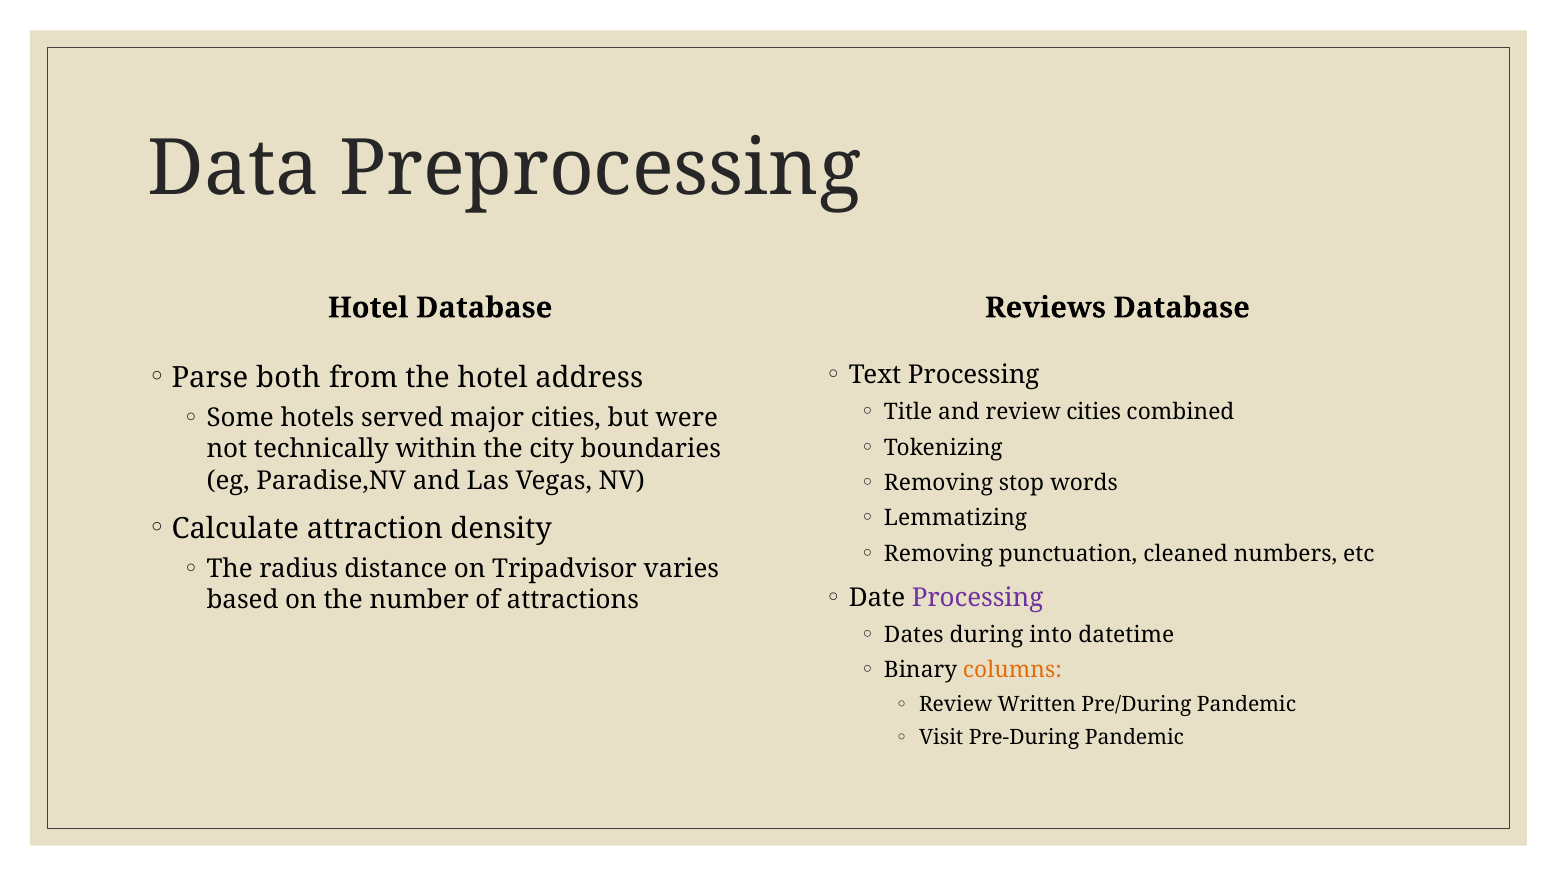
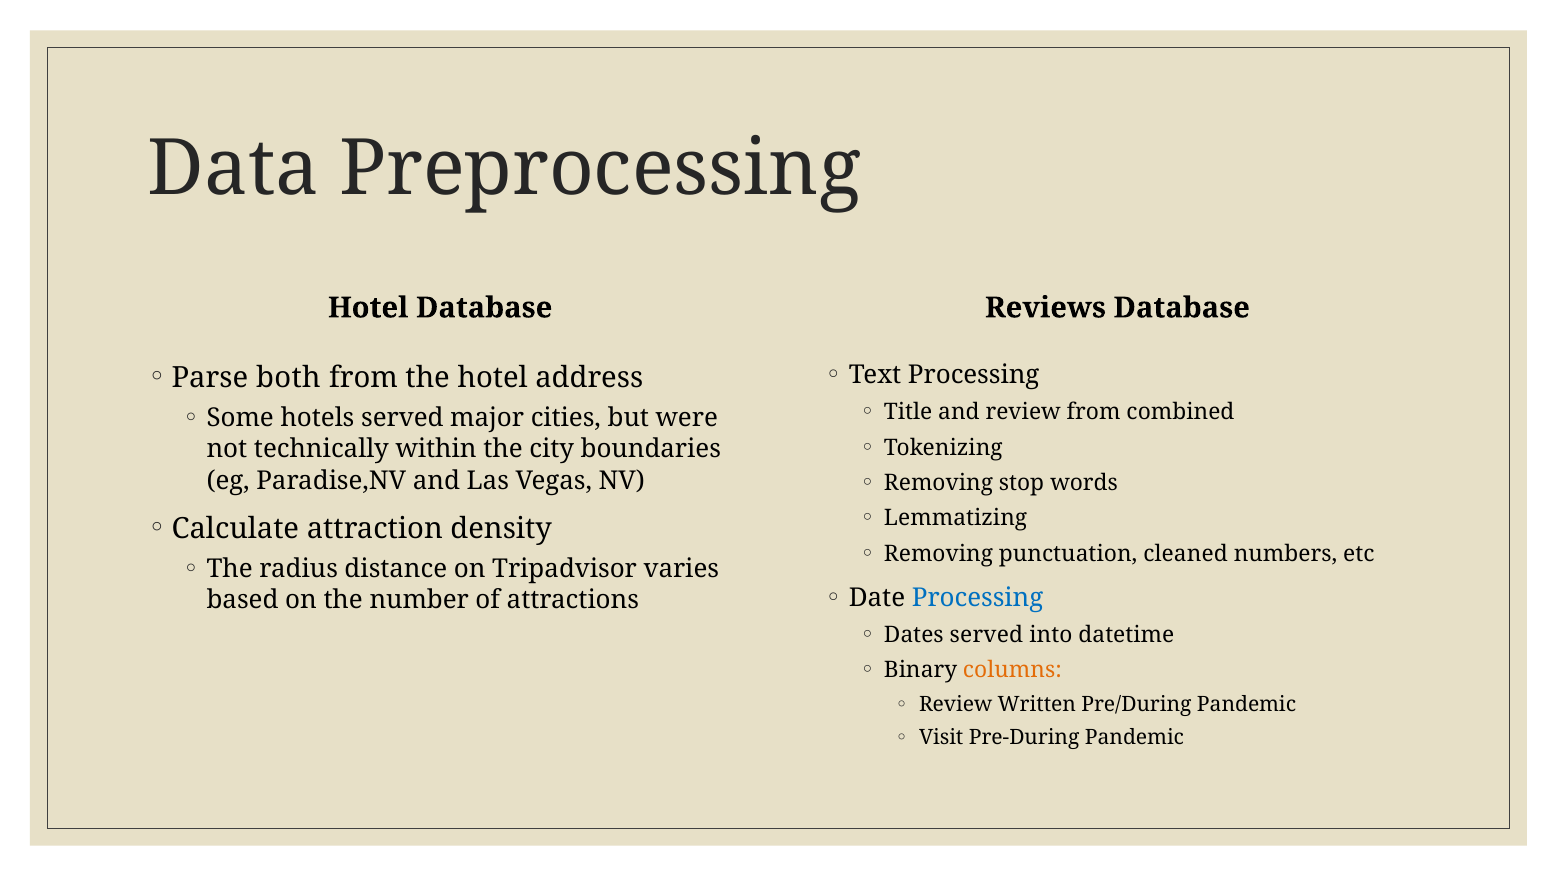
review cities: cities -> from (1094, 412)
Processing colour: purple -> blue (978, 598)
Dates during: during -> served (986, 635)
